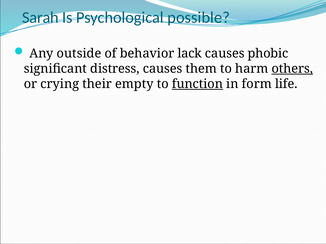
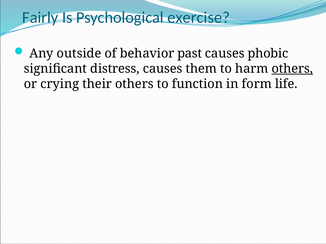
Sarah: Sarah -> Fairly (40, 17)
possible: possible -> exercise (199, 17)
lack: lack -> past (190, 54)
their empty: empty -> others (134, 84)
function underline: present -> none (197, 84)
